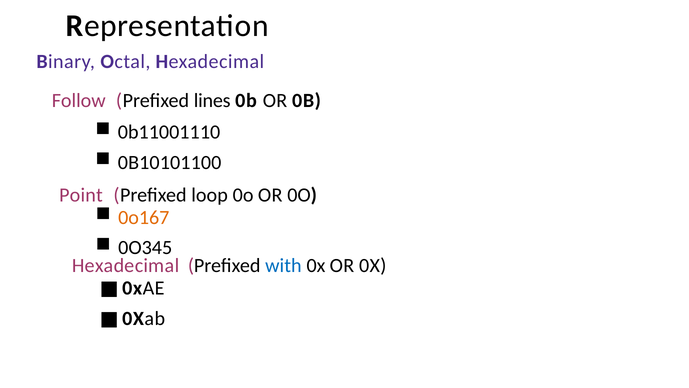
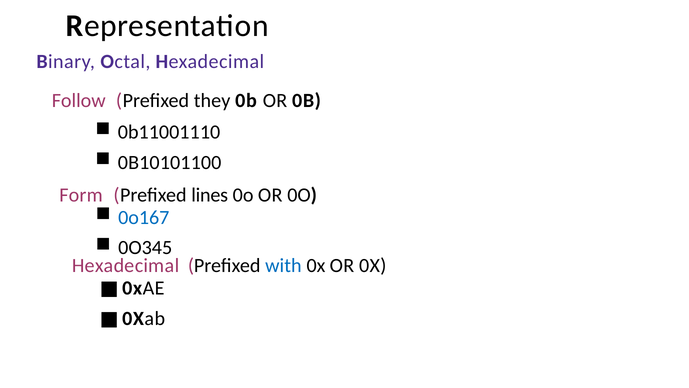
lines: lines -> they (212, 101)
Point: Point -> Form (81, 195)
loop: loop -> lines (210, 195)
0o167 colour: orange -> blue (144, 217)
